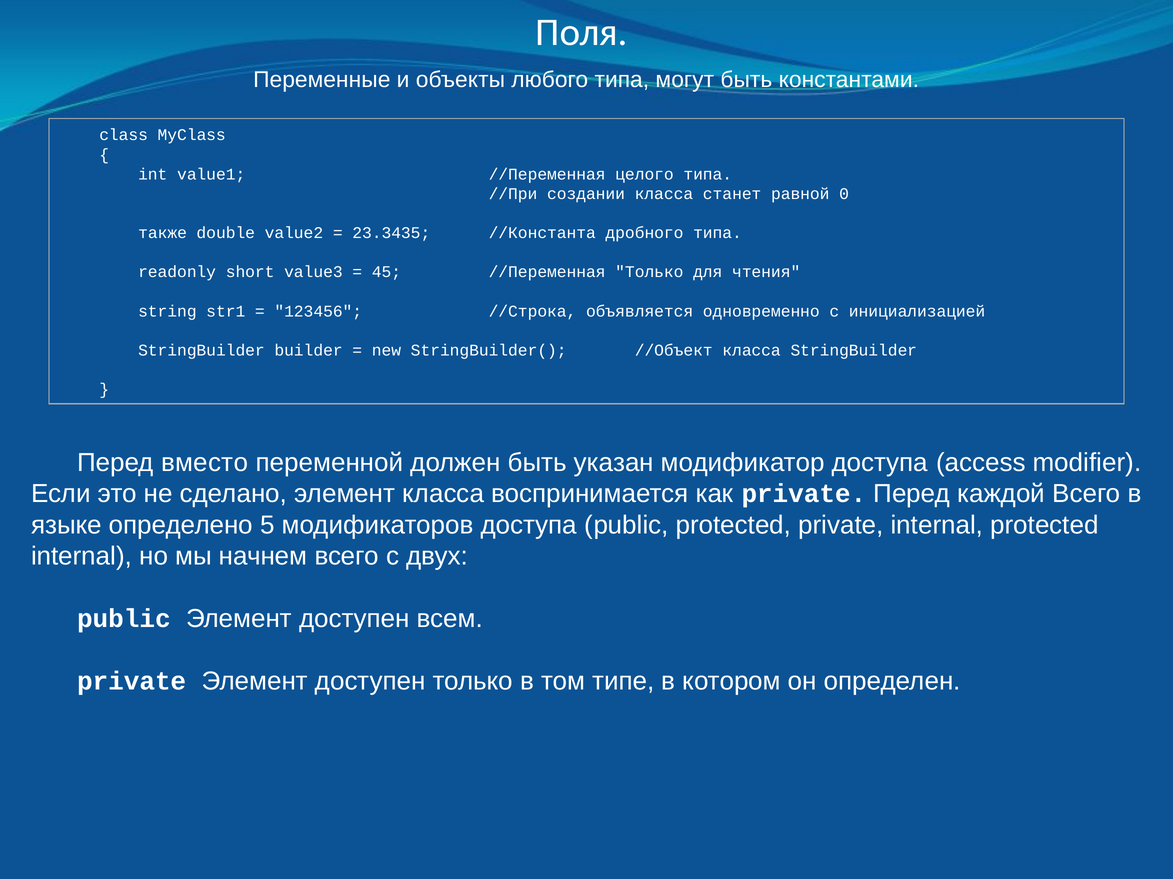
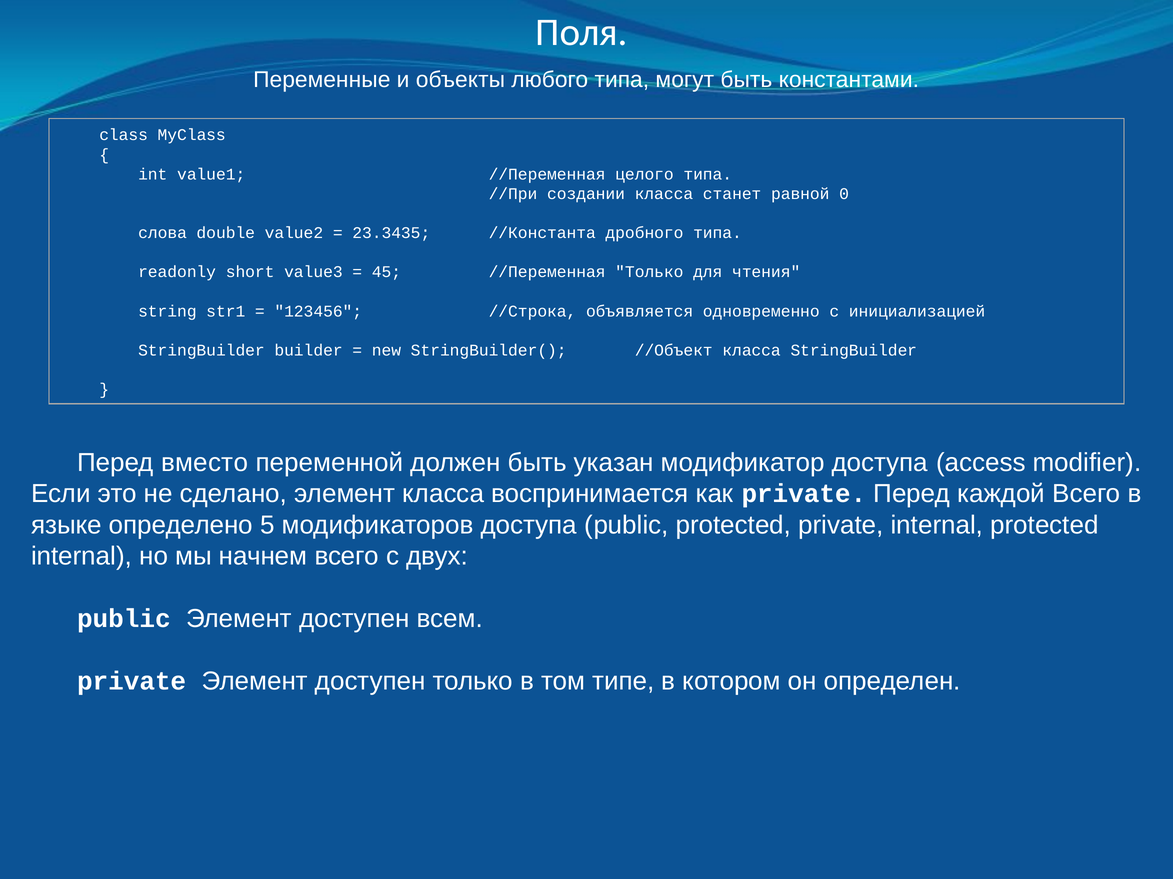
также: также -> слова (163, 233)
